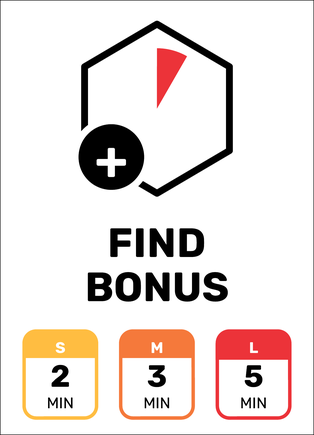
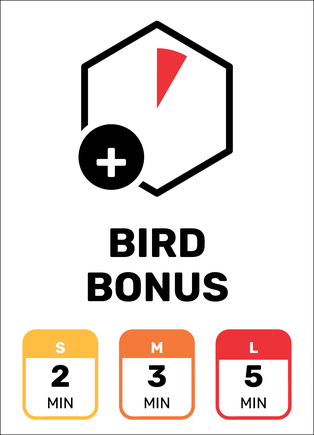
FIND: FIND -> BIRD (157, 243)
